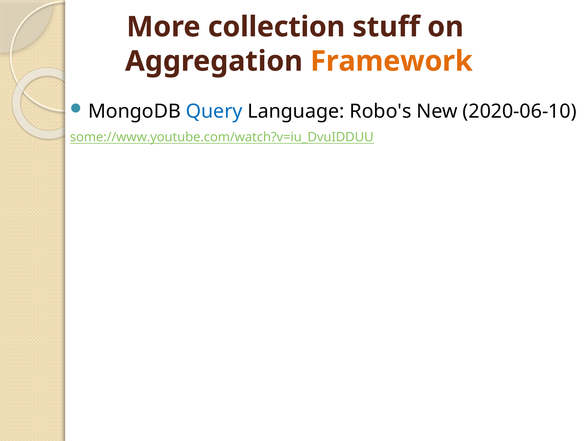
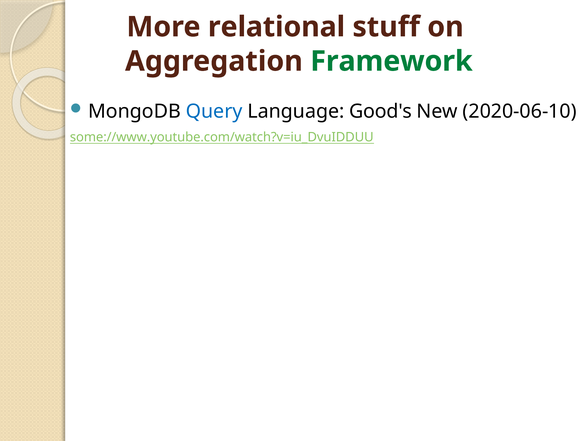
collection: collection -> relational (277, 27)
Framework colour: orange -> green (391, 61)
Robo's: Robo's -> Good's (381, 111)
